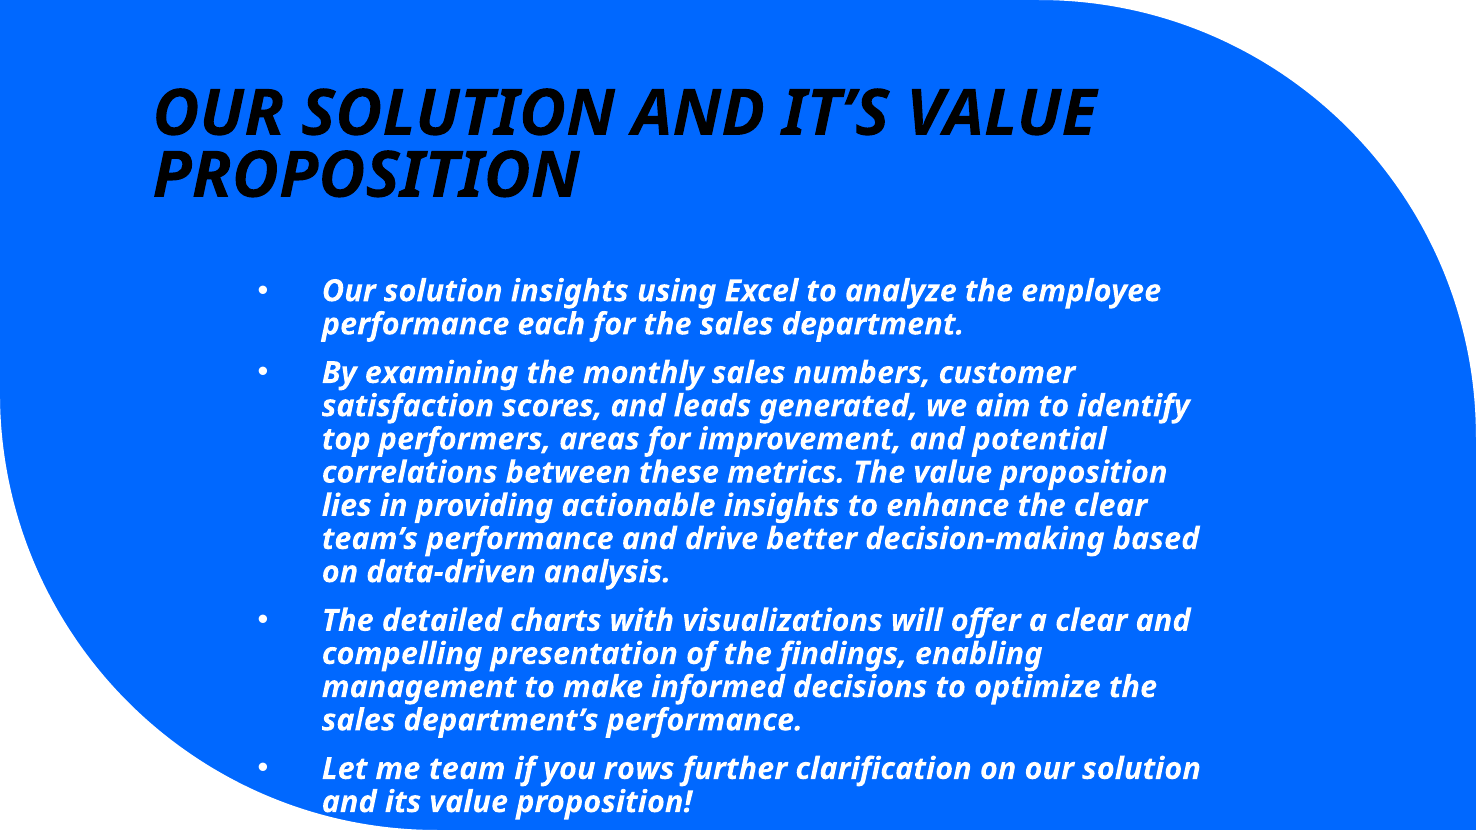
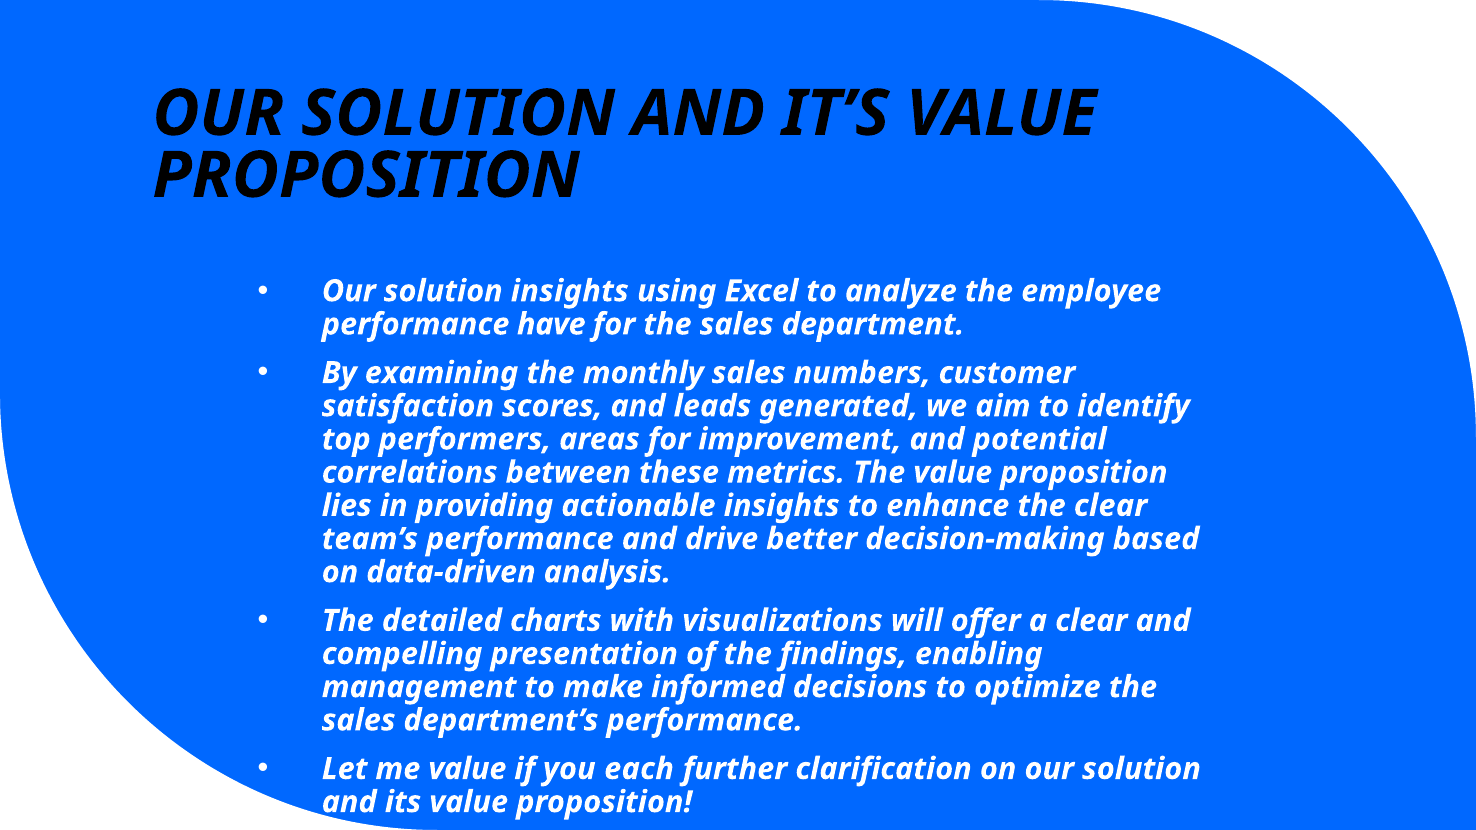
each: each -> have (551, 324)
me team: team -> value (467, 769)
rows: rows -> each (639, 769)
